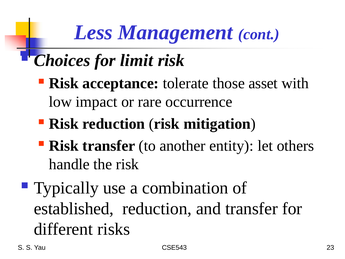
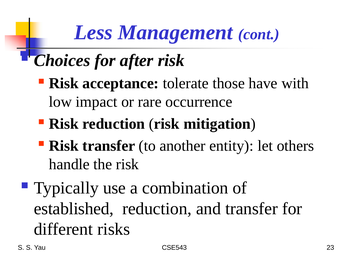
limit: limit -> after (137, 60)
asset: asset -> have (263, 83)
